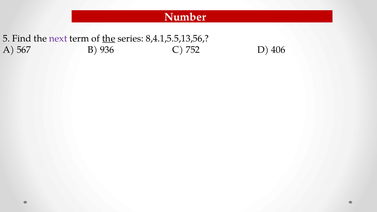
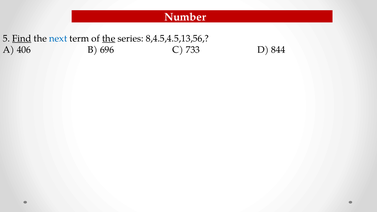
Find underline: none -> present (22, 38)
next colour: purple -> blue (58, 38)
8,4.1,5.5,13,56: 8,4.1,5.5,13,56 -> 8,4.5,4.5,13,56 (177, 38)
567: 567 -> 406 (24, 50)
936: 936 -> 696 (107, 50)
752: 752 -> 733 (193, 50)
406: 406 -> 844 (278, 50)
